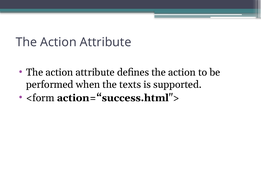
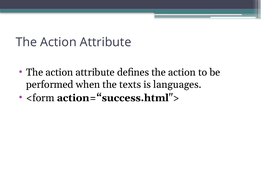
supported: supported -> languages (177, 84)
